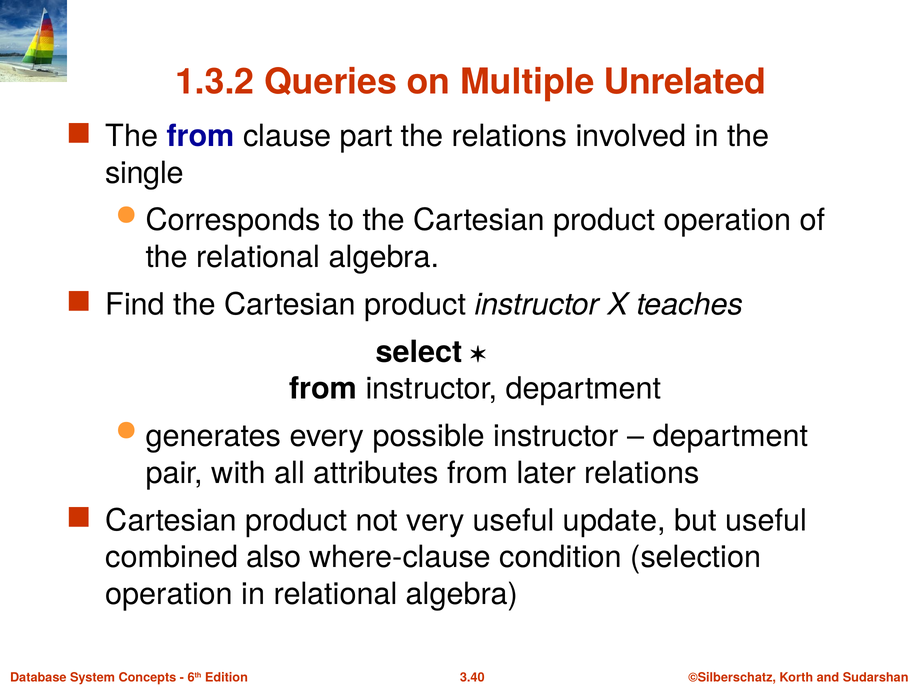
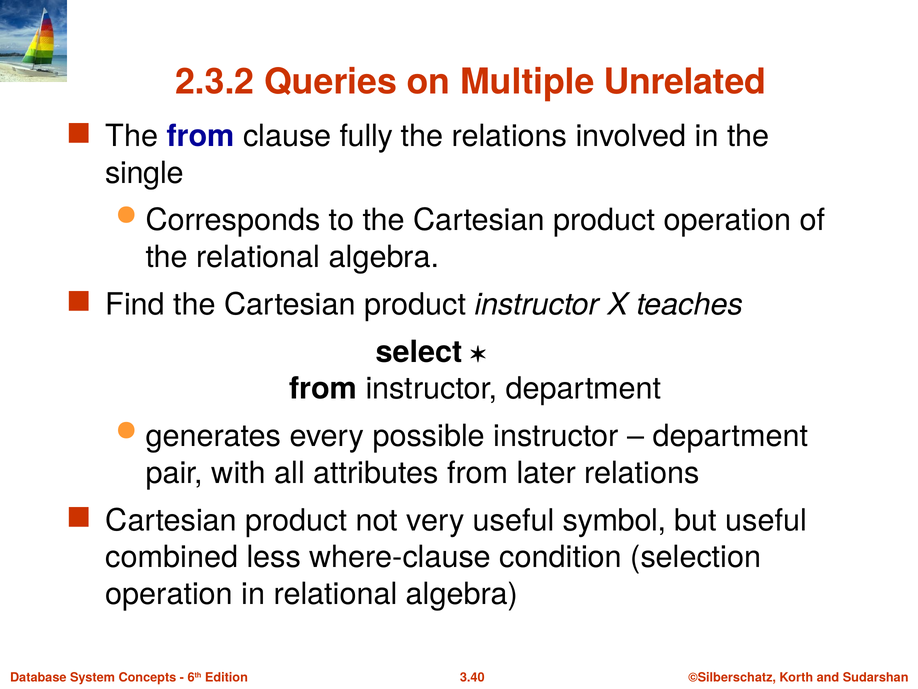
1.3.2: 1.3.2 -> 2.3.2 (215, 82)
part: part -> fully (366, 136)
update: update -> symbol (615, 520)
also: also -> less (274, 557)
